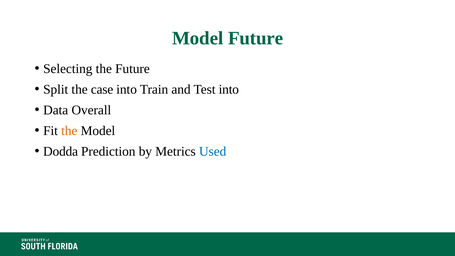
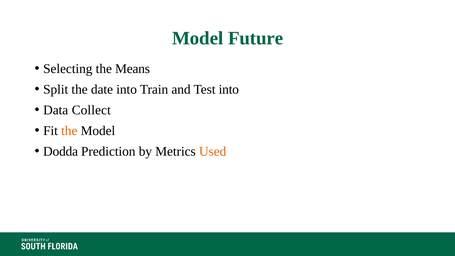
the Future: Future -> Means (133, 69)
case: case -> date (102, 90)
Overall: Overall -> Collect (91, 110)
Used colour: blue -> orange (213, 152)
